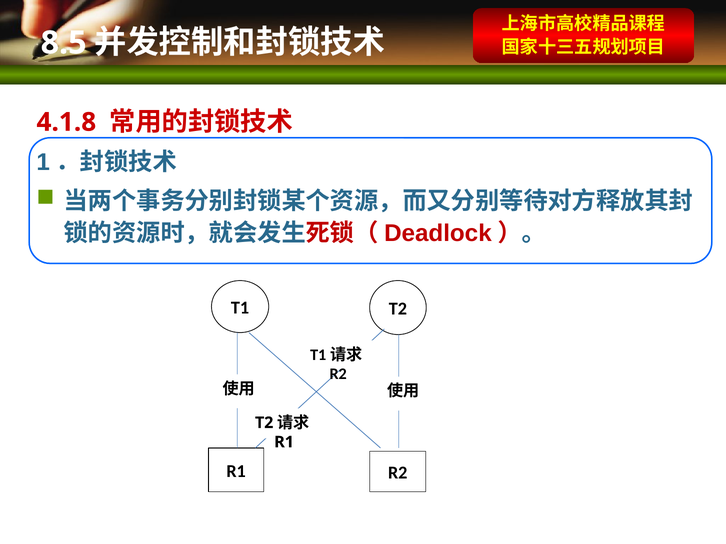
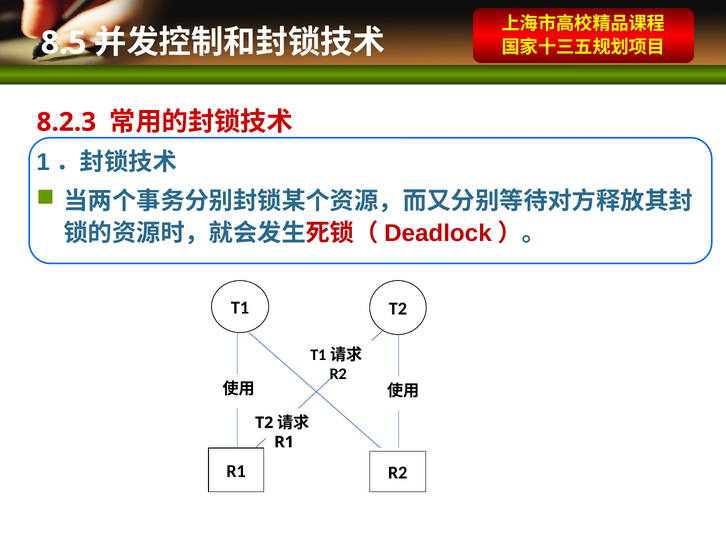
4.1.8: 4.1.8 -> 8.2.3 (66, 122)
